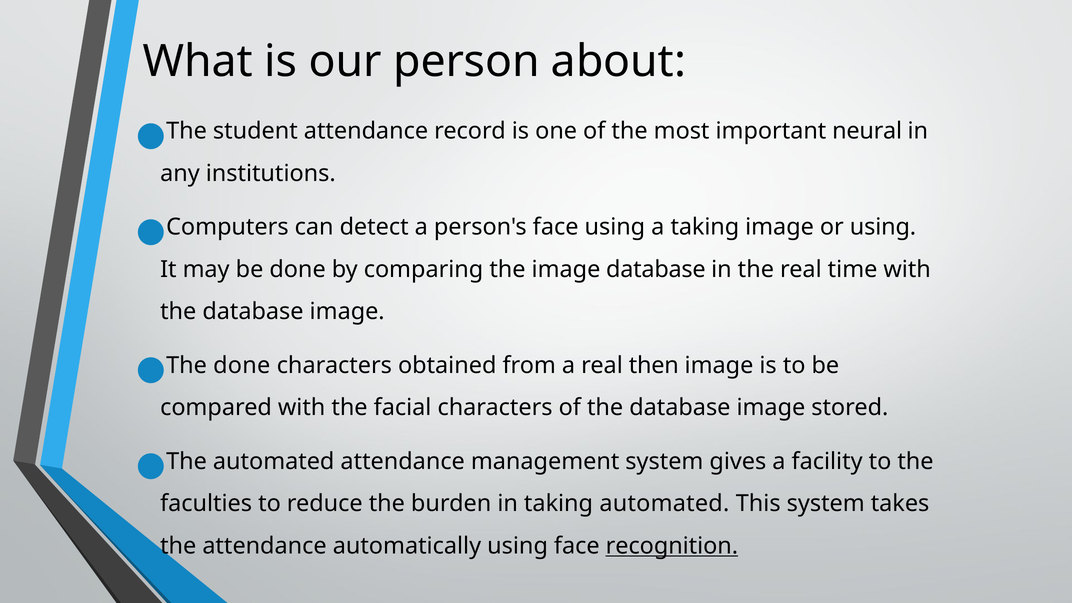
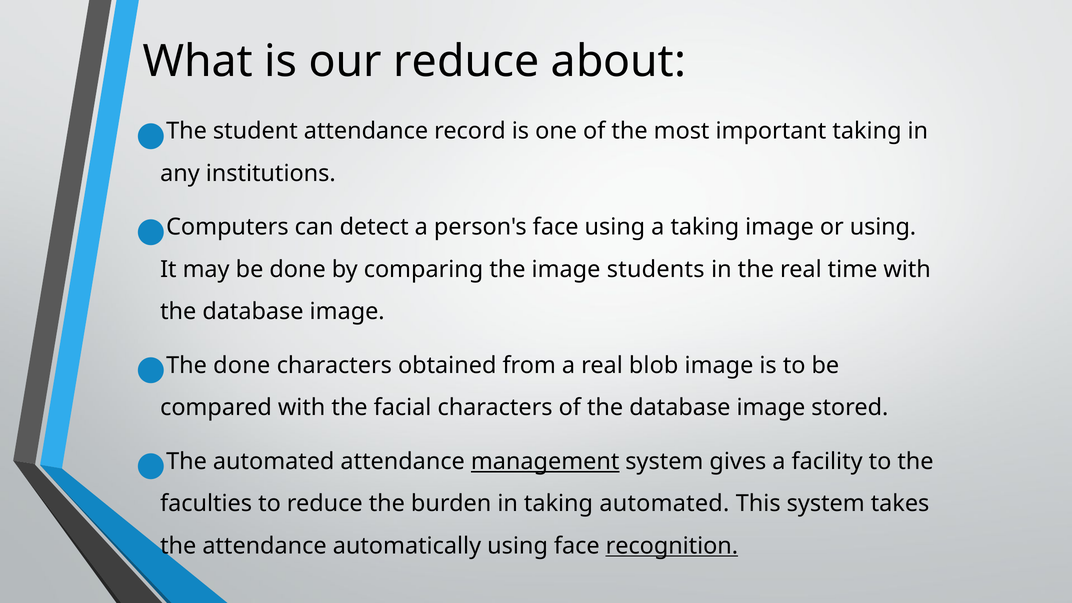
our person: person -> reduce (466, 61)
important neural: neural -> taking (867, 131)
image database: database -> students (656, 269)
then: then -> blob (654, 365)
management underline: none -> present (545, 462)
